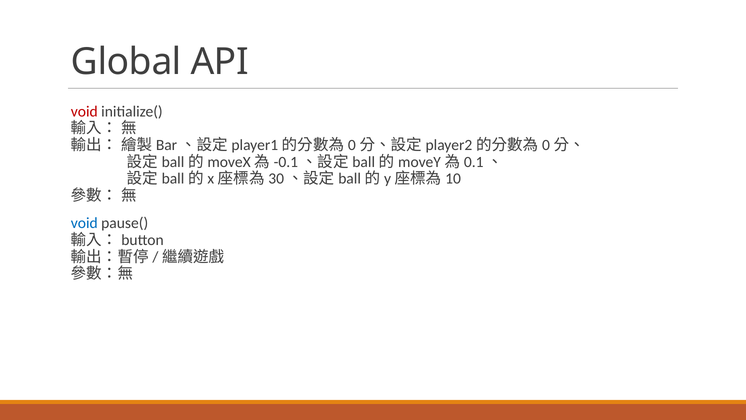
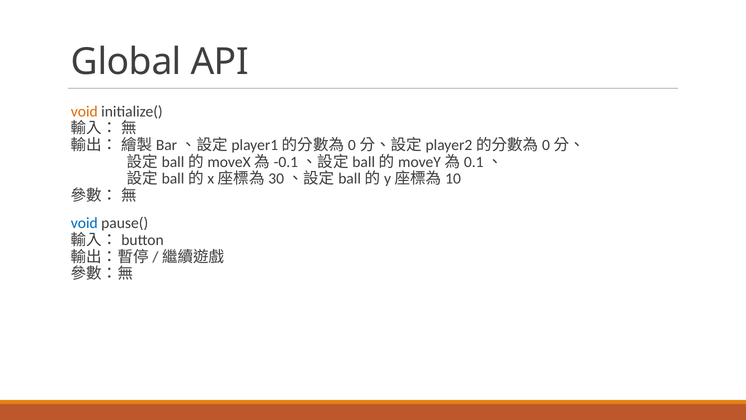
void colour: red -> orange (84, 111)
